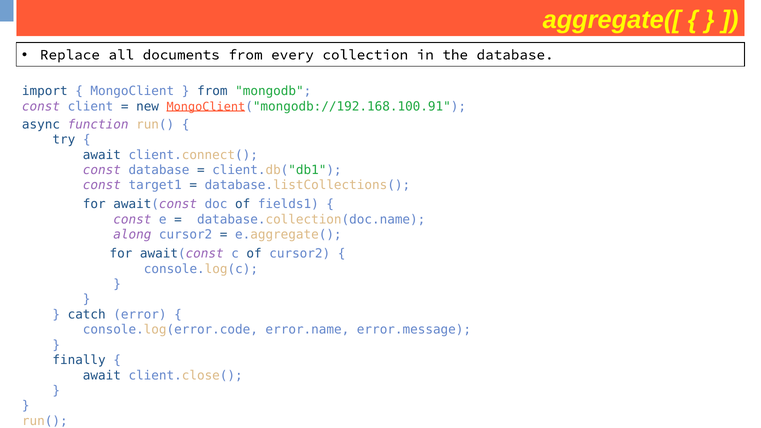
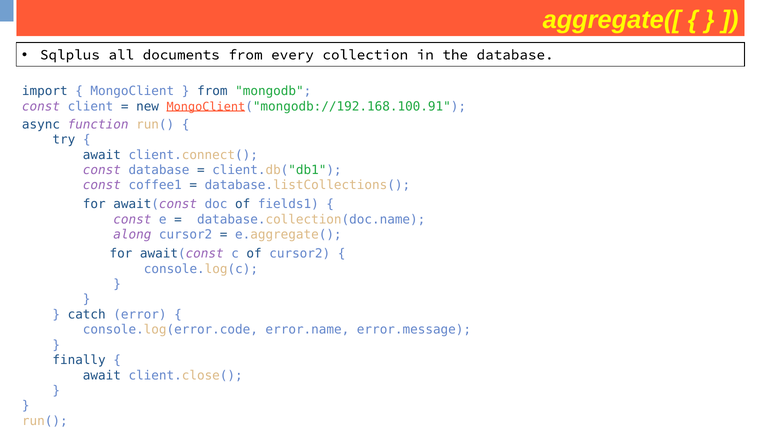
Replace: Replace -> Sqlplus (70, 55)
target1: target1 -> coffee1 (155, 185)
